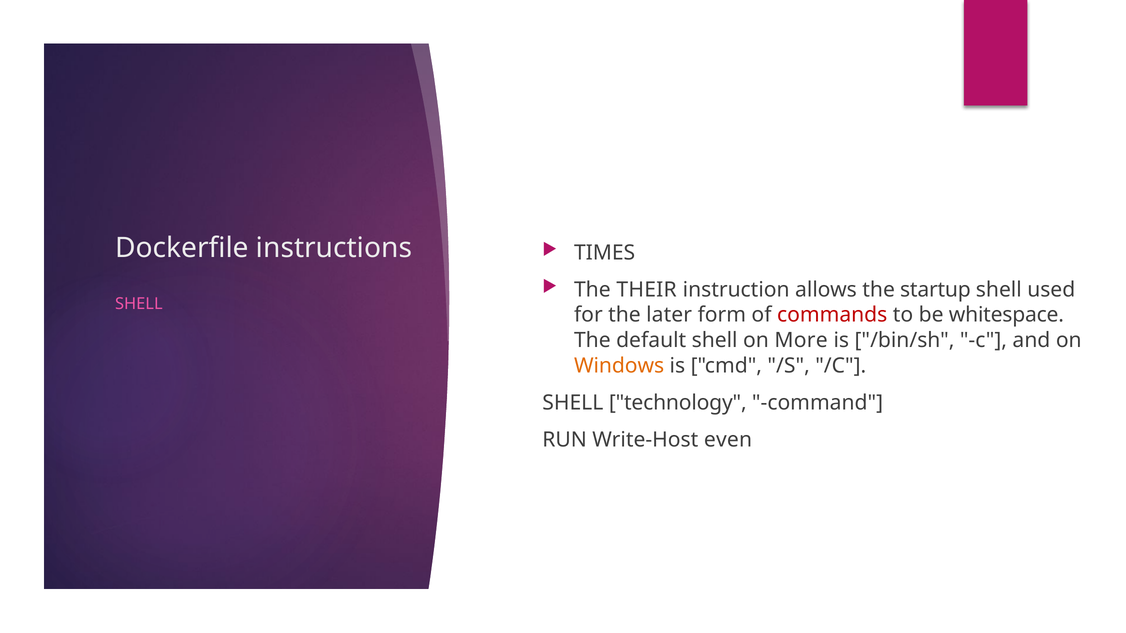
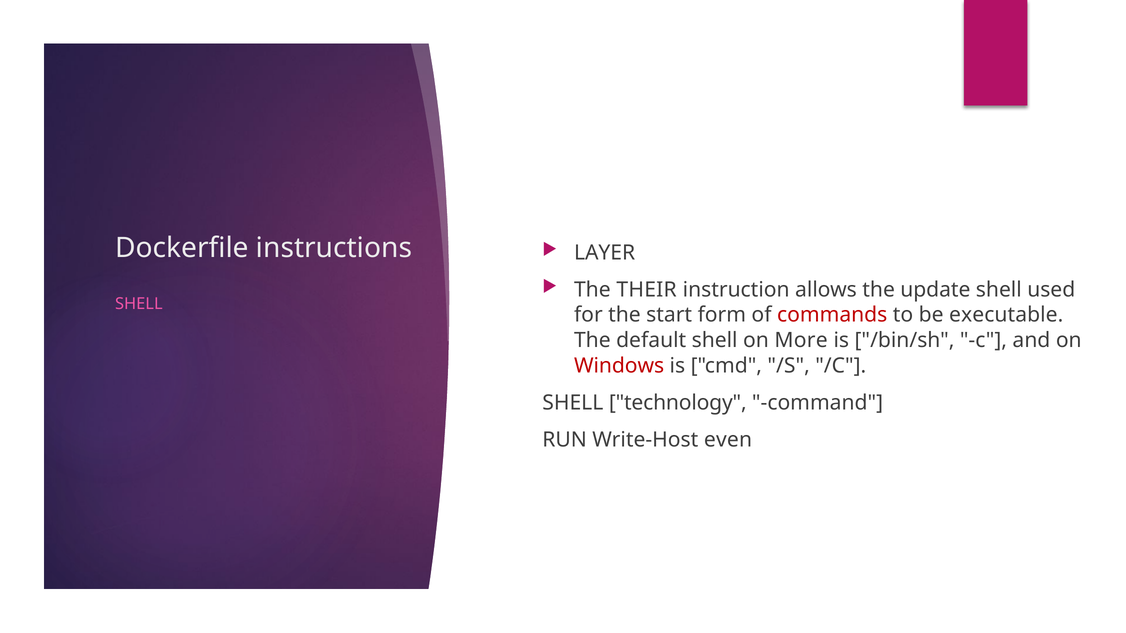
TIMES: TIMES -> LAYER (605, 253)
startup: startup -> update (935, 290)
later: later -> start (669, 315)
whitespace: whitespace -> executable (1006, 315)
Windows colour: orange -> red (619, 366)
